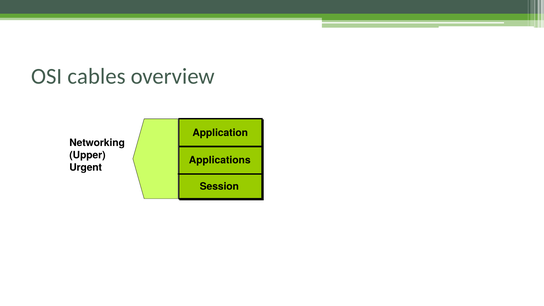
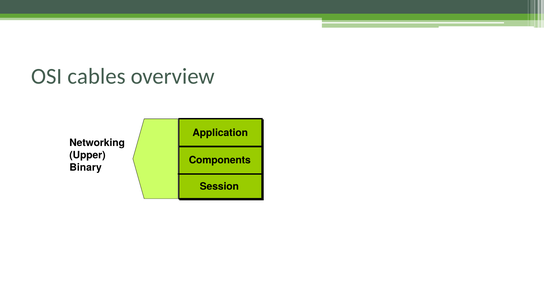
Applications: Applications -> Components (220, 160)
Urgent: Urgent -> Binary (86, 167)
